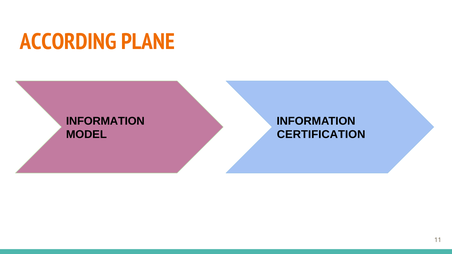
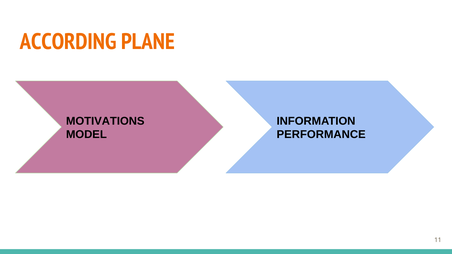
INFORMATION: INFORMATION -> MOTIVATIONS (105, 121)
CERTIFICATION: CERTIFICATION -> PERFORMANCE (321, 135)
